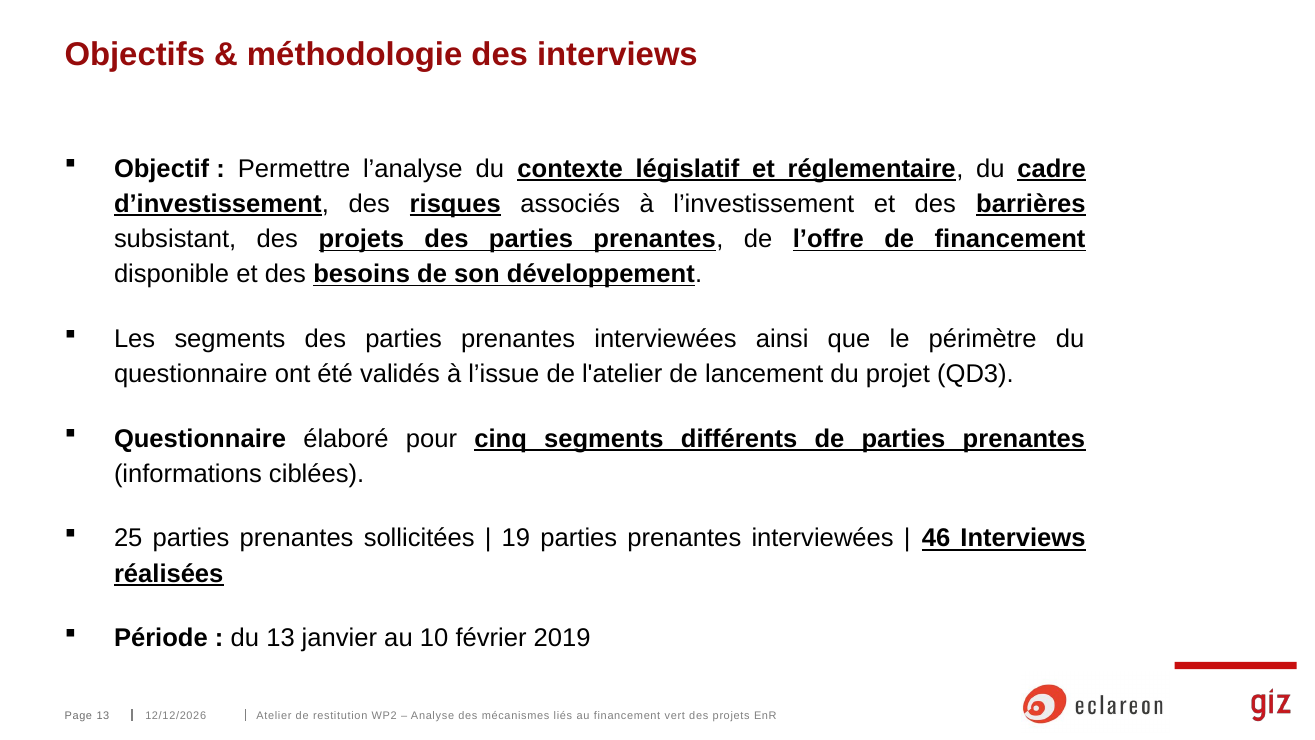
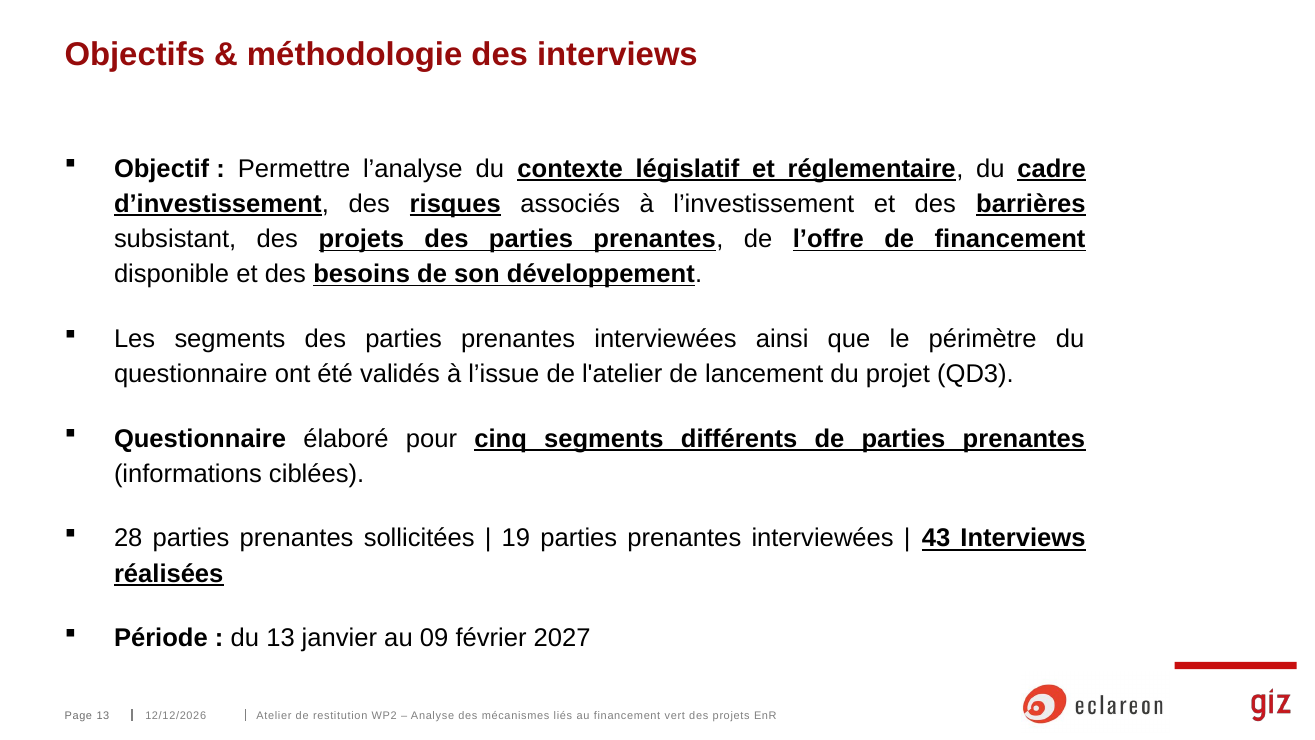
25: 25 -> 28 (128, 538)
46: 46 -> 43 (936, 538)
10: 10 -> 09 (434, 638)
2019: 2019 -> 2027 (562, 638)
